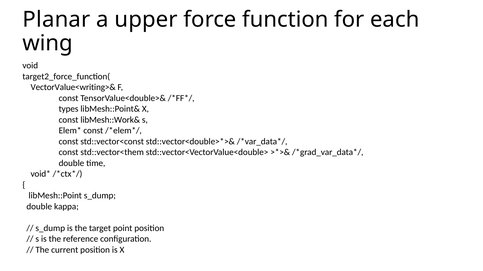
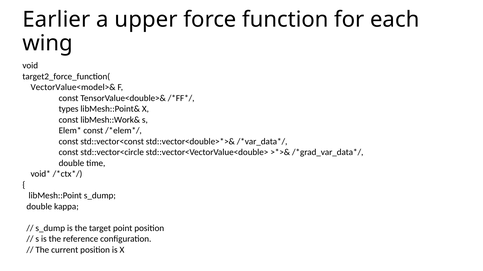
Planar: Planar -> Earlier (56, 20)
VectorValue<writing>&: VectorValue<writing>& -> VectorValue<model>& (73, 87)
std::vector<them: std::vector<them -> std::vector<circle (112, 153)
